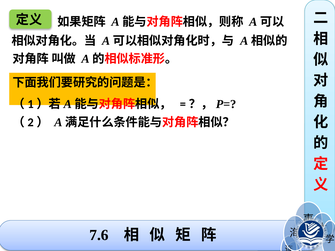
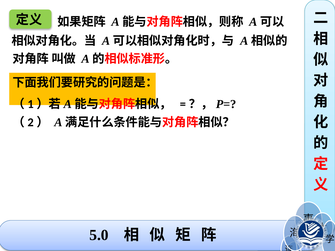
7.6: 7.6 -> 5.0 (99, 235)
